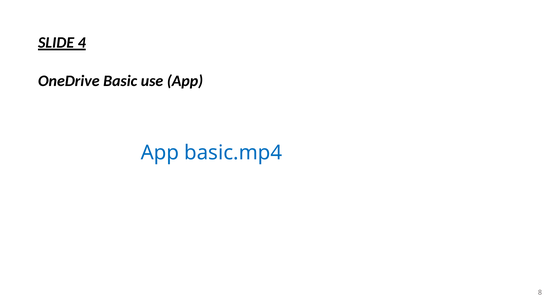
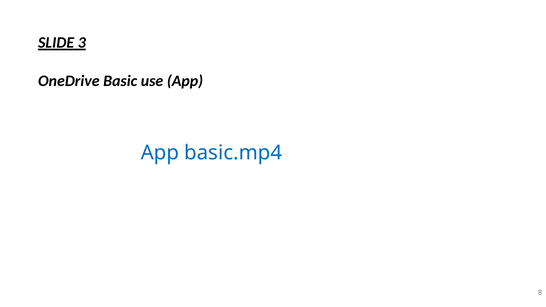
4: 4 -> 3 (82, 43)
